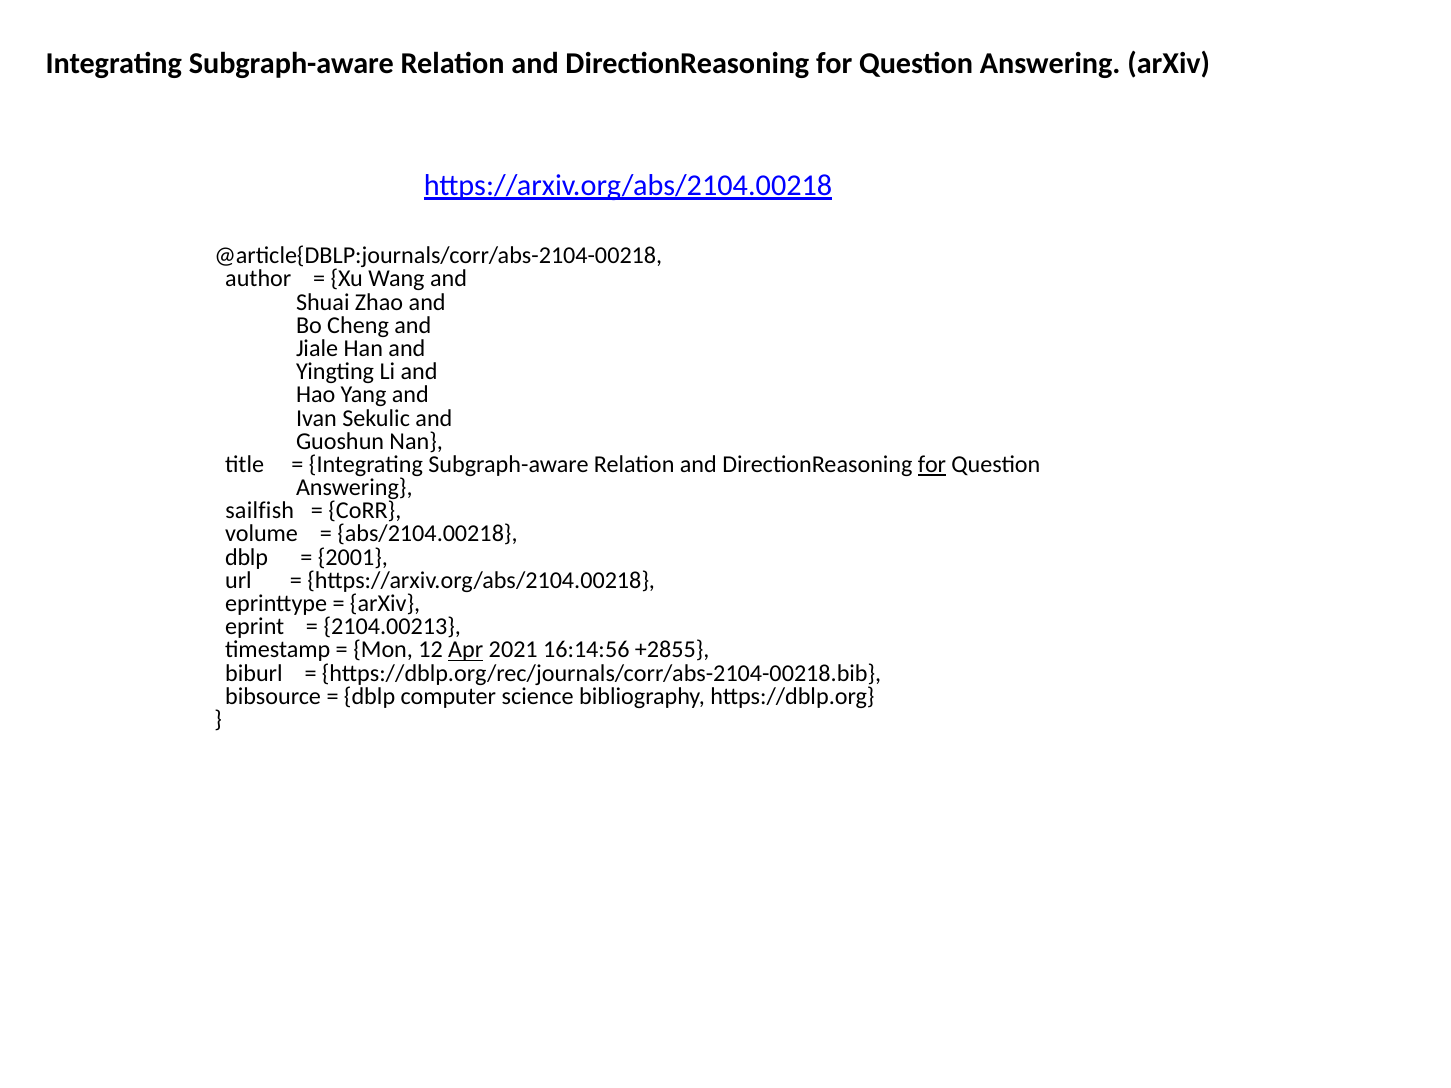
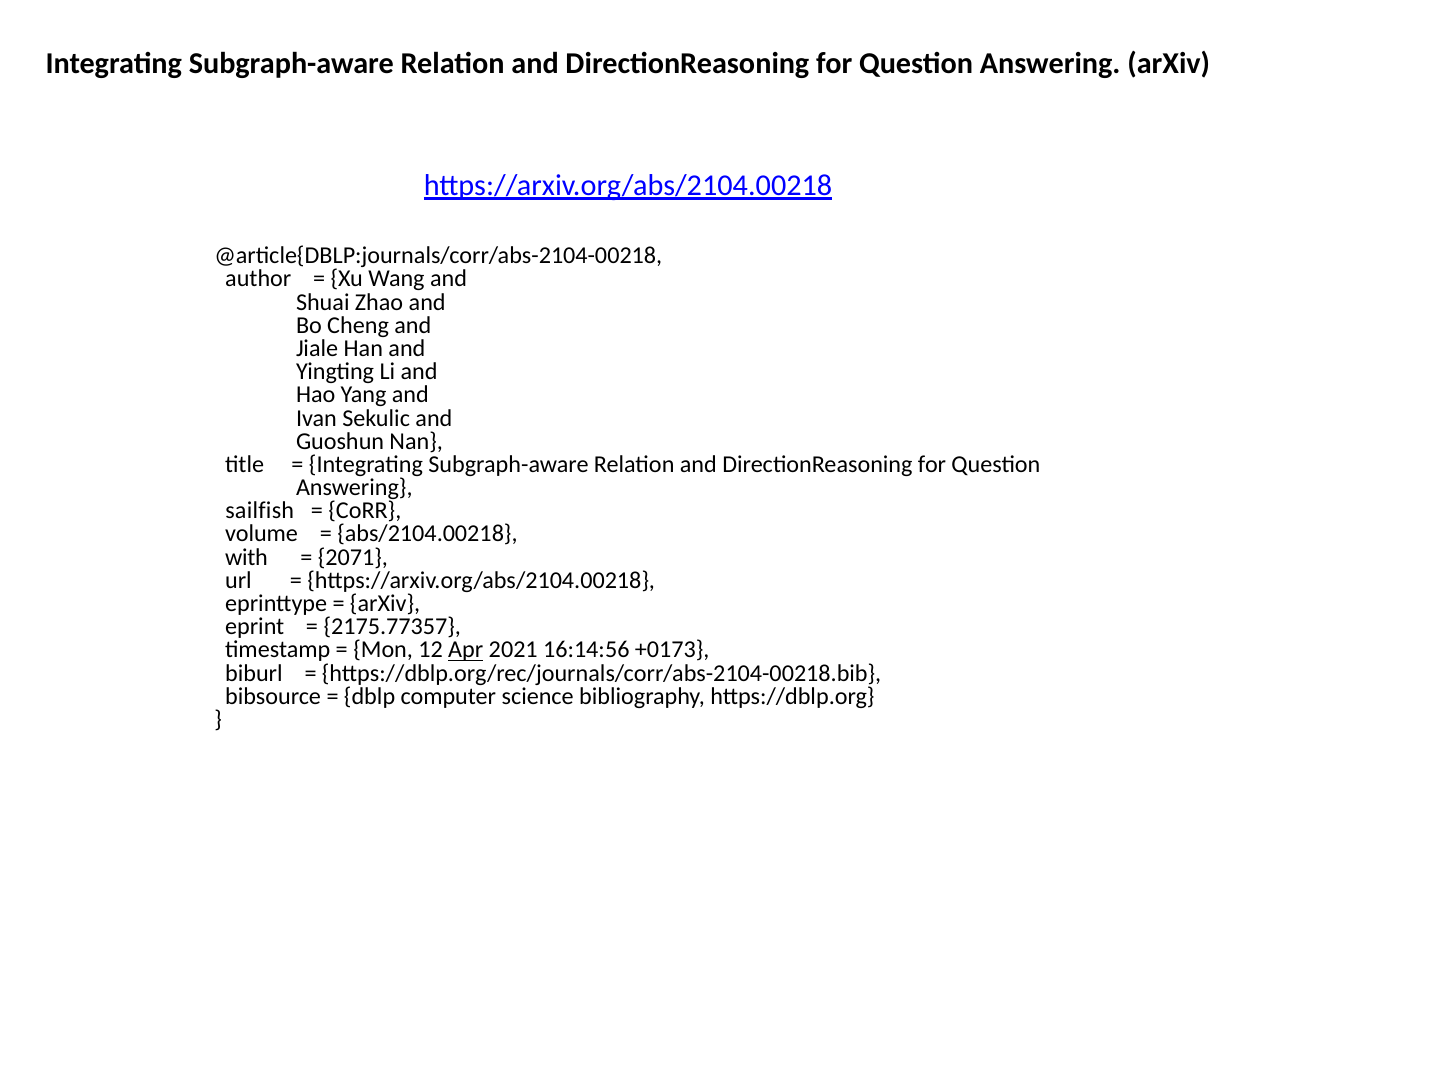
for underline: present -> none (932, 465)
dblp: dblp -> with (247, 557)
2001: 2001 -> 2071 (353, 557)
2104.00213: 2104.00213 -> 2175.77357 (392, 627)
+2855: +2855 -> +0173 (672, 650)
